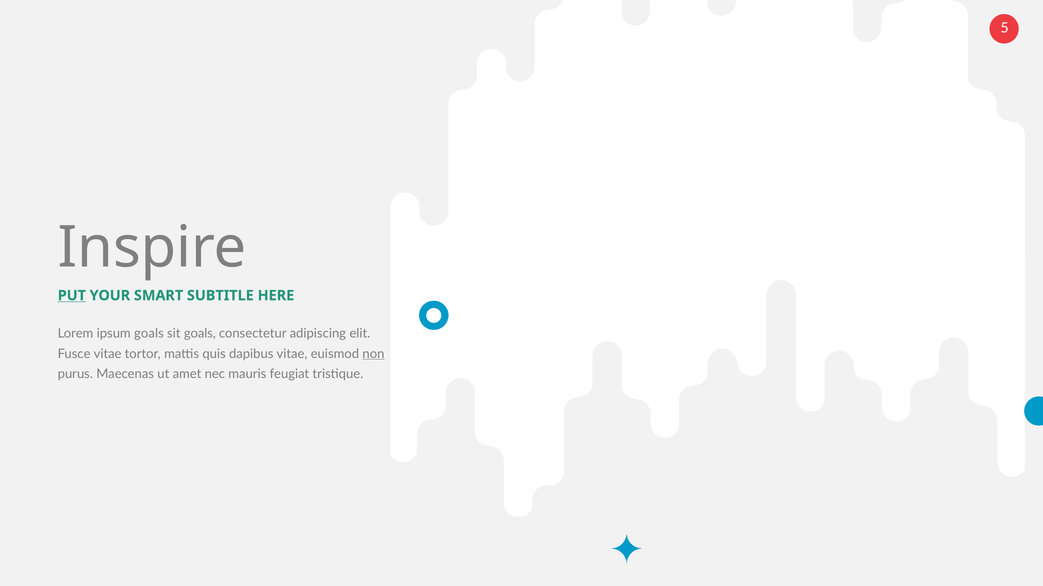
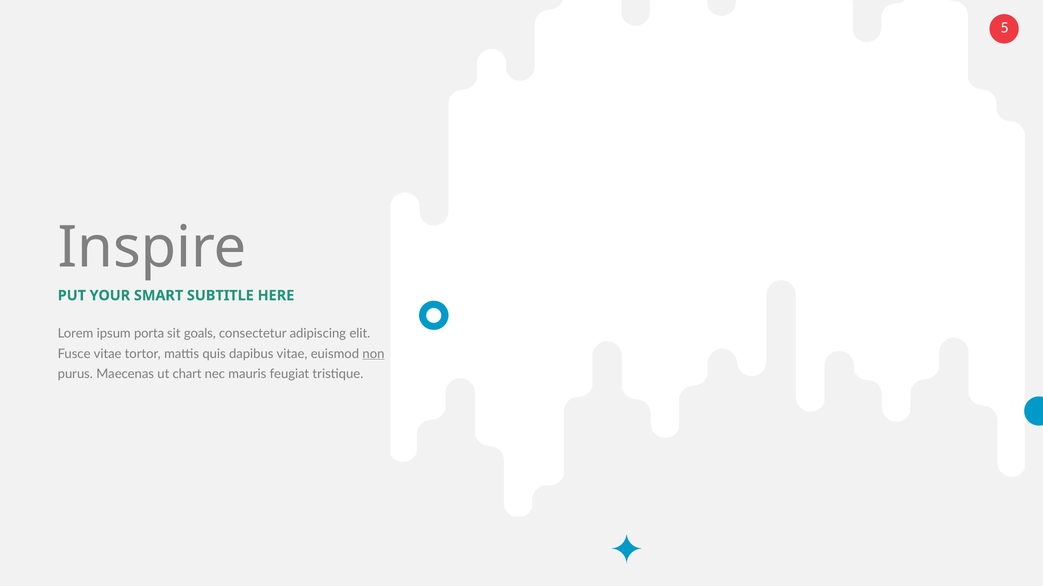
PUT underline: present -> none (72, 296)
ipsum goals: goals -> porta (149, 334)
amet: amet -> chart (187, 374)
